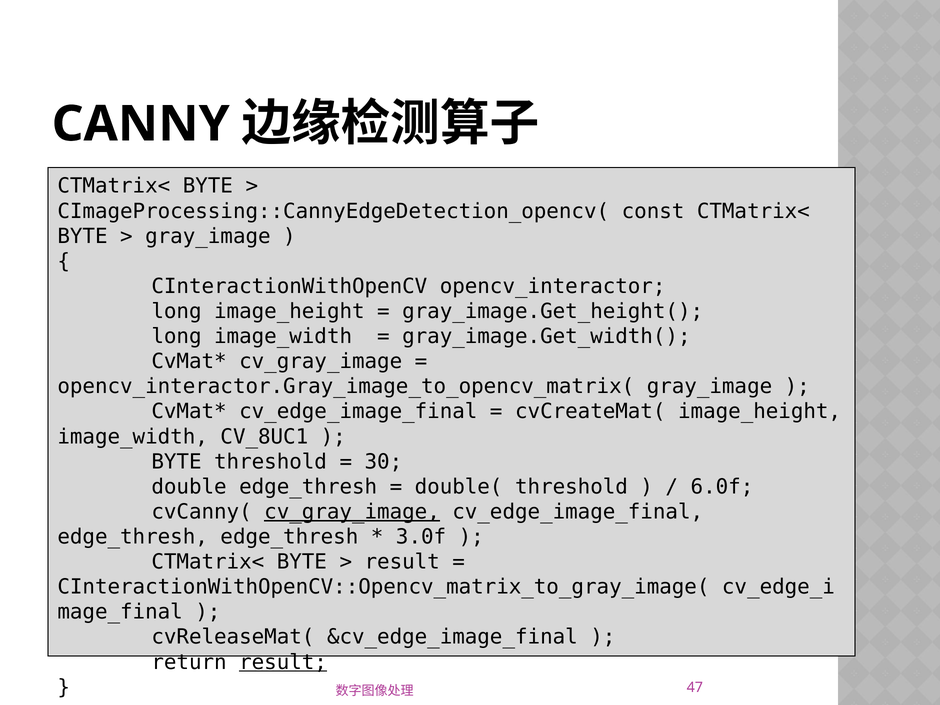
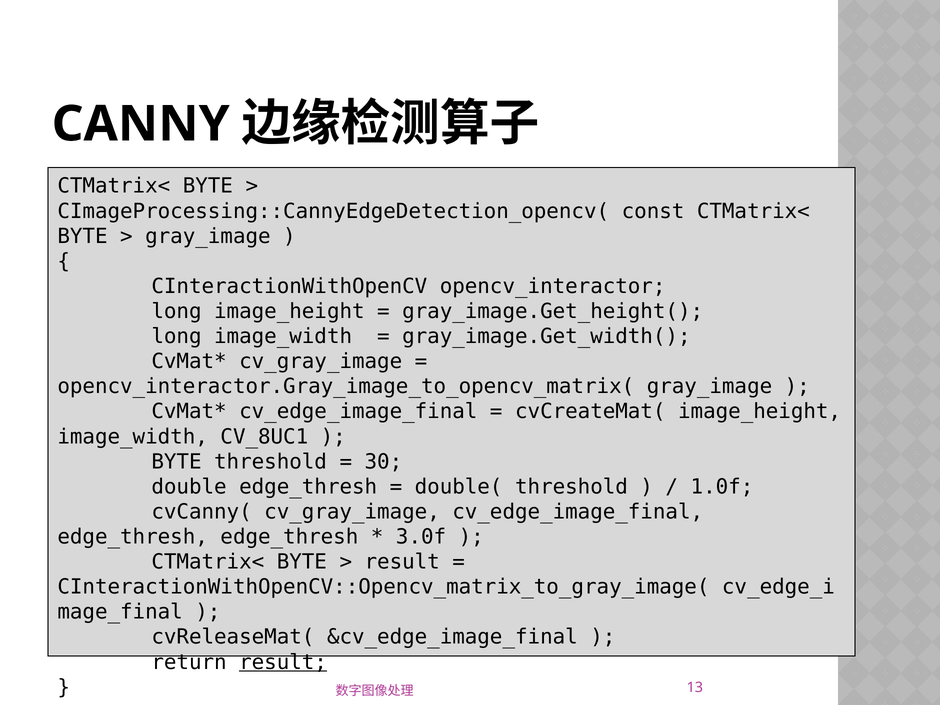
6.0f: 6.0f -> 1.0f (722, 487)
cv_gray_image underline: present -> none (352, 512)
47: 47 -> 13 (695, 687)
